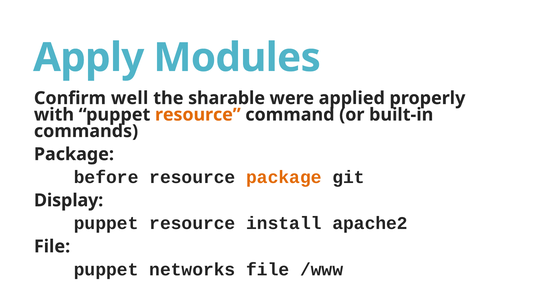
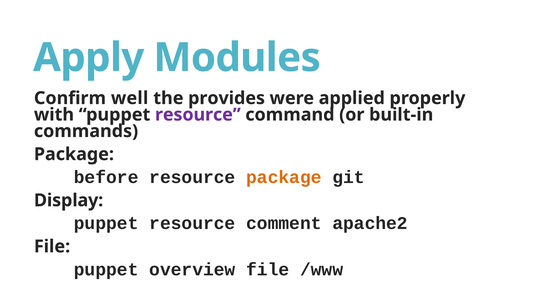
sharable: sharable -> provides (227, 98)
resource colour: orange -> purple (198, 115)
install: install -> comment (284, 223)
networks: networks -> overview (192, 269)
